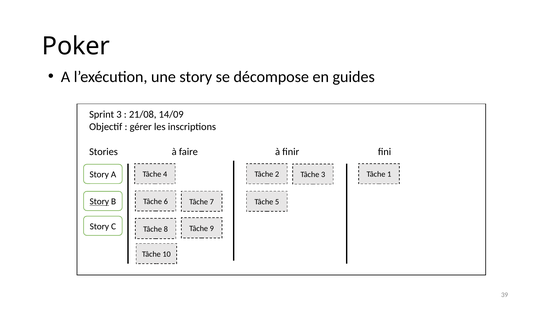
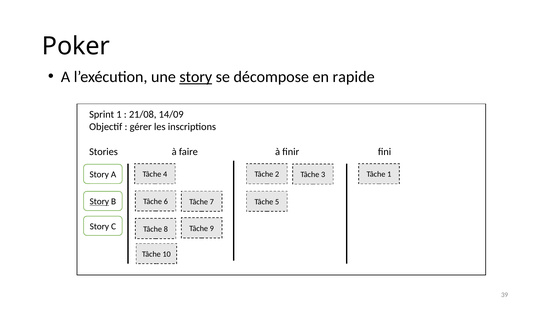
story underline: none -> present (196, 77)
guides: guides -> rapide (354, 77)
Sprint 3: 3 -> 1 (119, 115)
